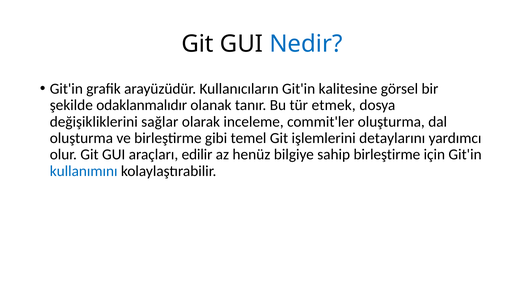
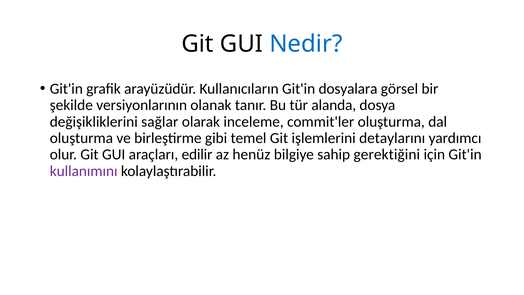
kalitesine: kalitesine -> dosyalara (348, 89)
odaklanmalıdır: odaklanmalıdır -> versiyonlarının (142, 105)
etmek: etmek -> alanda (334, 105)
sahip birleştirme: birleştirme -> gerektiğini (387, 154)
kullanımını colour: blue -> purple (84, 171)
